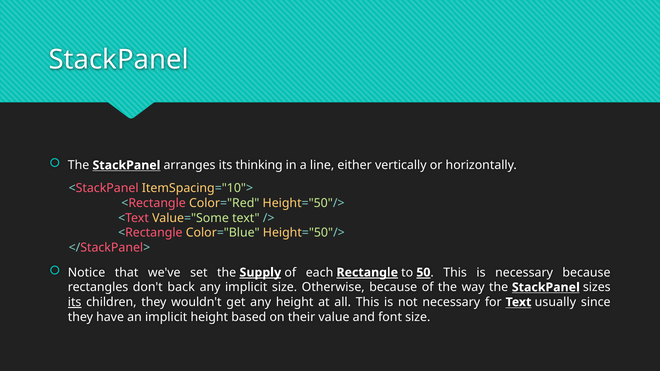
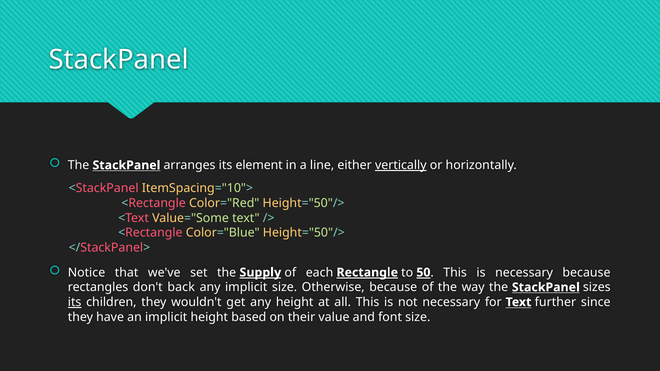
thinking: thinking -> element (259, 165)
vertically underline: none -> present (401, 165)
usually: usually -> further (555, 302)
